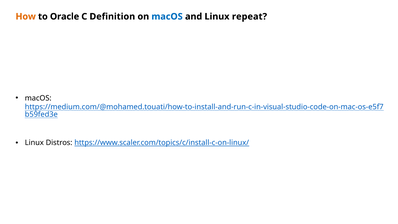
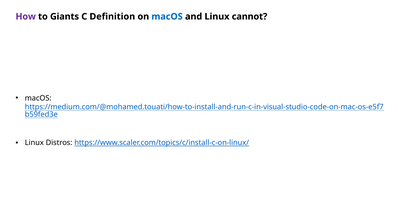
How colour: orange -> purple (26, 17)
Oracle: Oracle -> Giants (65, 17)
repeat: repeat -> cannot (250, 17)
